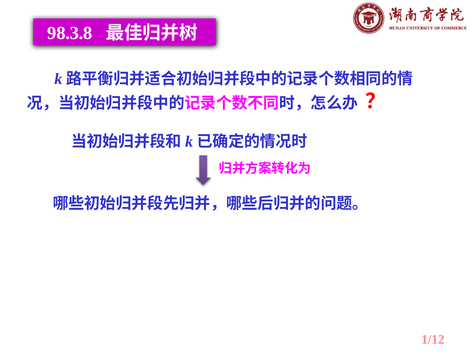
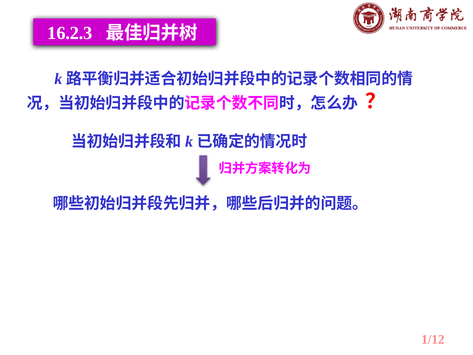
98.3.8: 98.3.8 -> 16.2.3 (70, 33)
